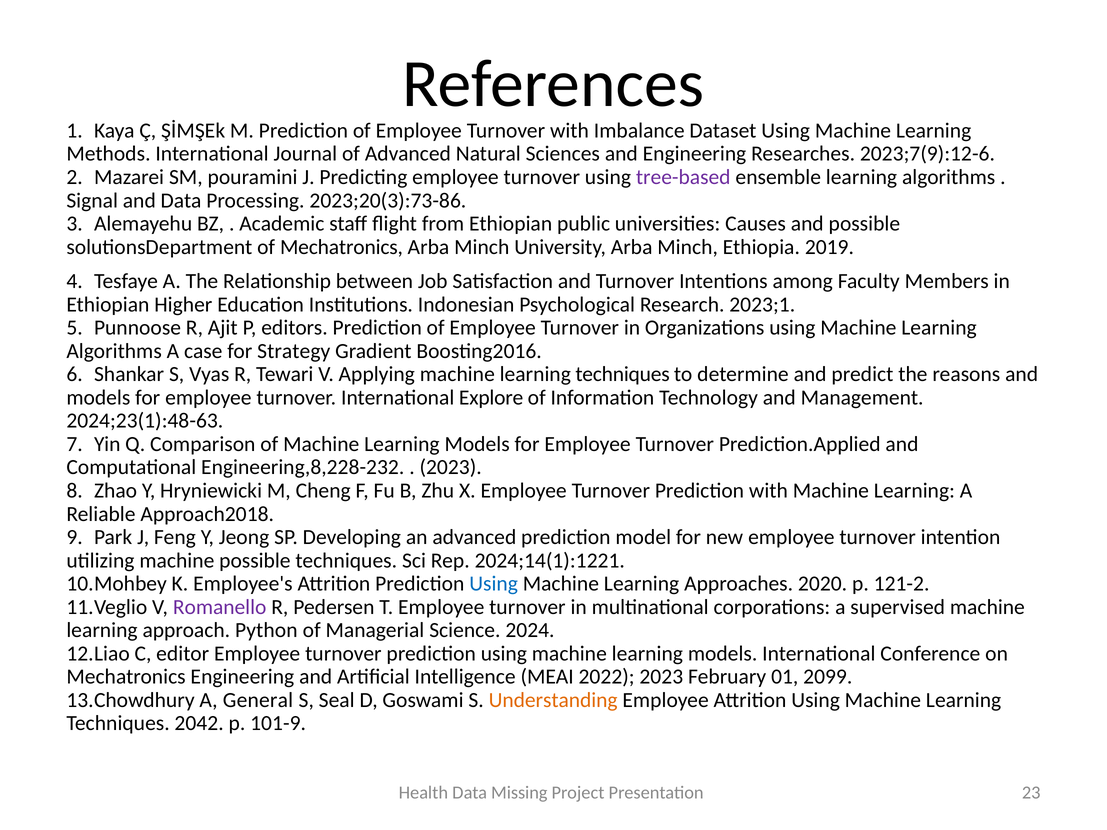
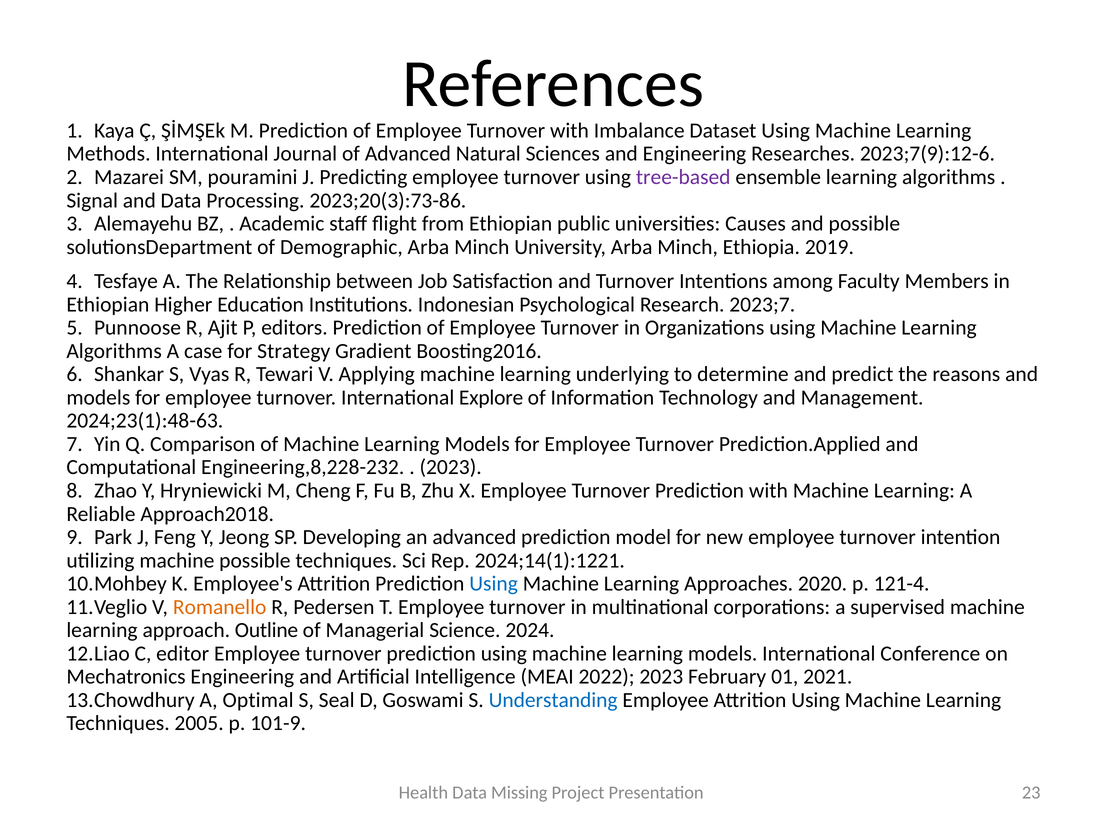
of Mechatronics: Mechatronics -> Demographic (341, 247)
2023;1: 2023;1 -> 2023;7 (762, 305)
Applying machine learning techniques: techniques -> underlying (622, 374)
121-2: 121-2 -> 121-4 (902, 584)
Romanello colour: purple -> orange (220, 607)
Python: Python -> Outline (267, 630)
2099: 2099 -> 2021 (828, 677)
General: General -> Optimal (258, 700)
Understanding colour: orange -> blue (553, 700)
2042: 2042 -> 2005 (199, 724)
